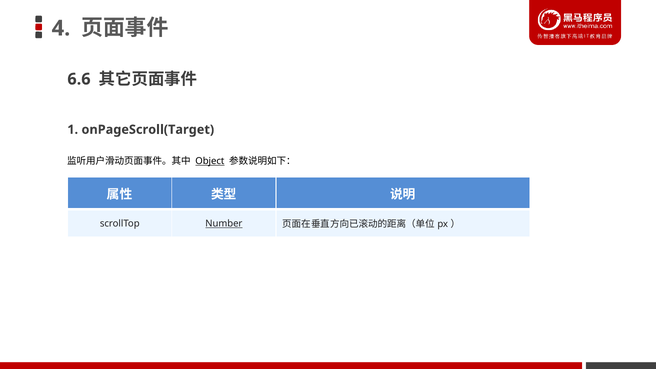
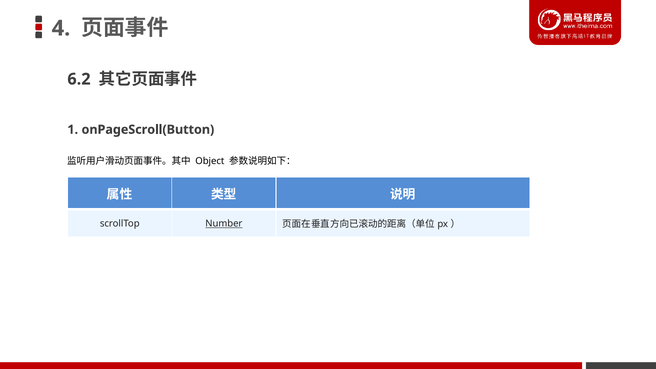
6.6: 6.6 -> 6.2 (79, 79)
onPageScroll(Target: onPageScroll(Target -> onPageScroll(Button (148, 130)
Object underline: present -> none (210, 161)
